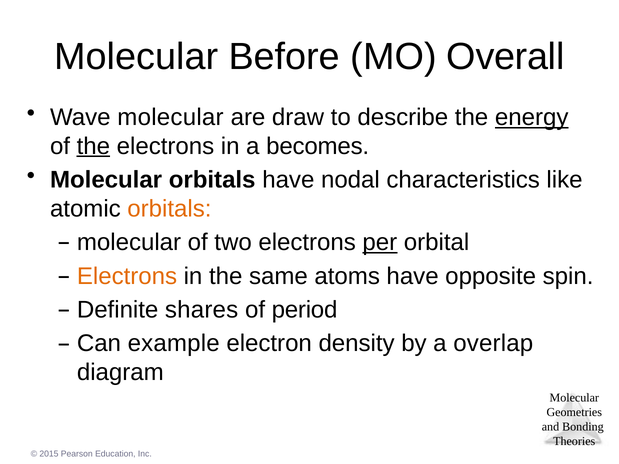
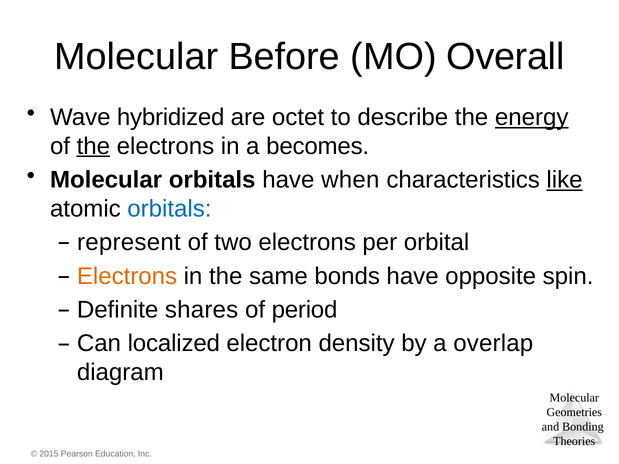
Wave molecular: molecular -> hybridized (171, 117)
draw: draw -> octet (298, 117)
nodal: nodal -> when (350, 180)
like underline: none -> present (565, 180)
orbitals colour: orange -> blue (169, 209)
molecular: molecular -> represent (129, 243)
per underline: present -> none (380, 243)
atoms: atoms -> bonds (347, 276)
example: example -> localized (174, 344)
